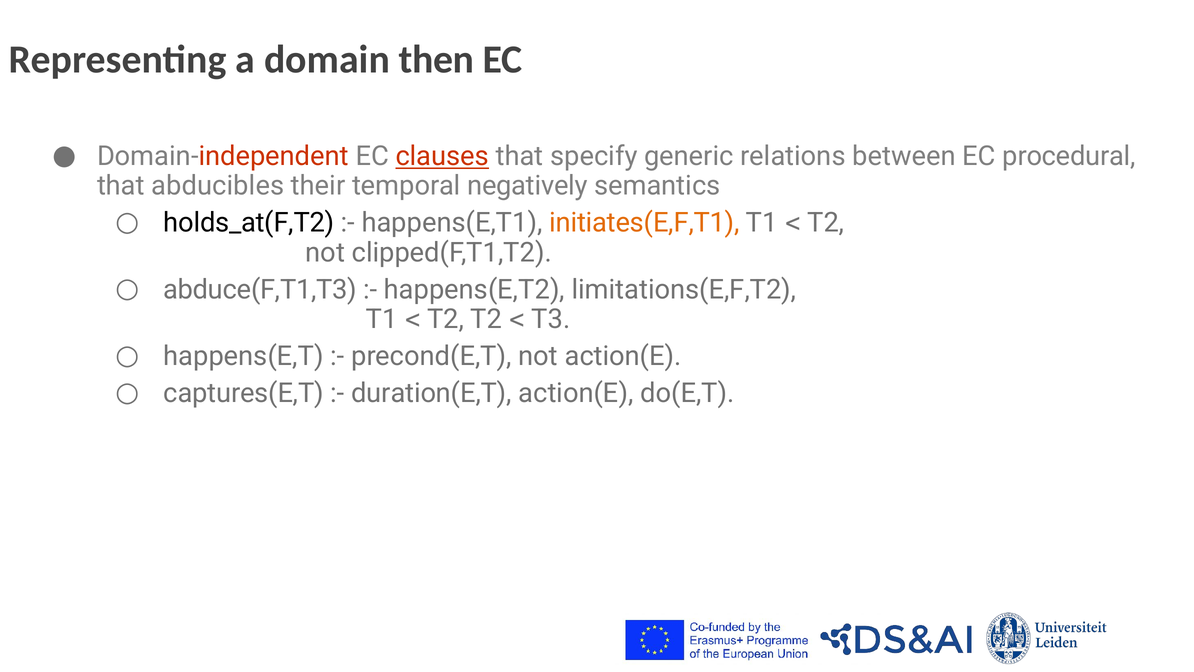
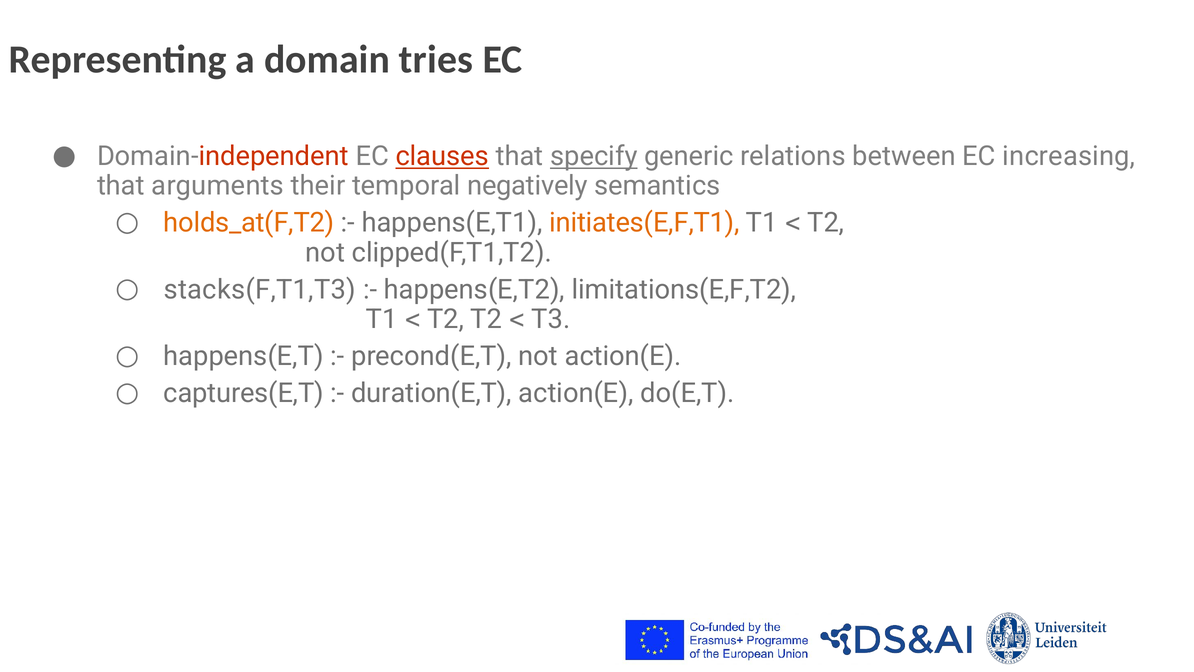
then: then -> tries (436, 59)
specify underline: none -> present (594, 156)
procedural: procedural -> increasing (1069, 156)
abducibles: abducibles -> arguments (218, 186)
holds_at(F,T2 colour: black -> orange (249, 223)
abduce(F,T1,T3: abduce(F,T1,T3 -> stacks(F,T1,T3 (260, 289)
